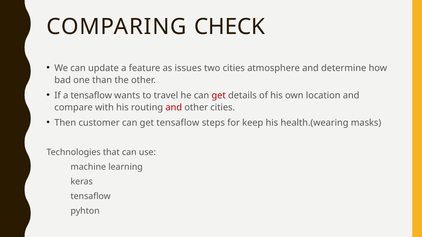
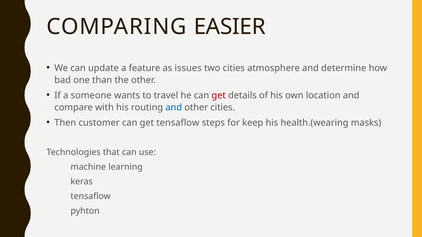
CHECK: CHECK -> EASIER (230, 27)
a tensaflow: tensaflow -> someone (91, 96)
and colour: red -> blue (174, 108)
